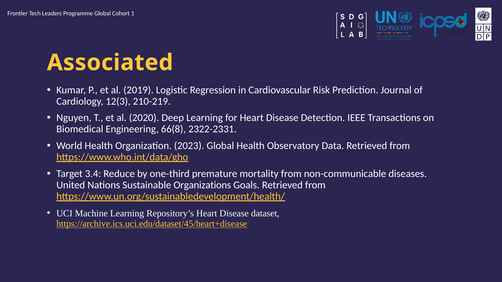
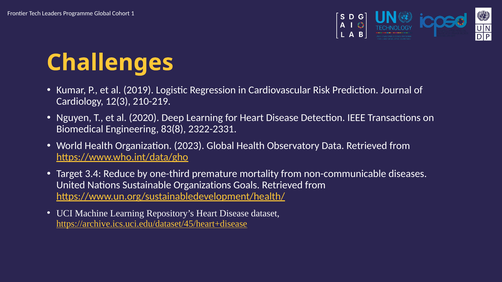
Associated: Associated -> Challenges (110, 63)
66(8: 66(8 -> 83(8 (173, 129)
